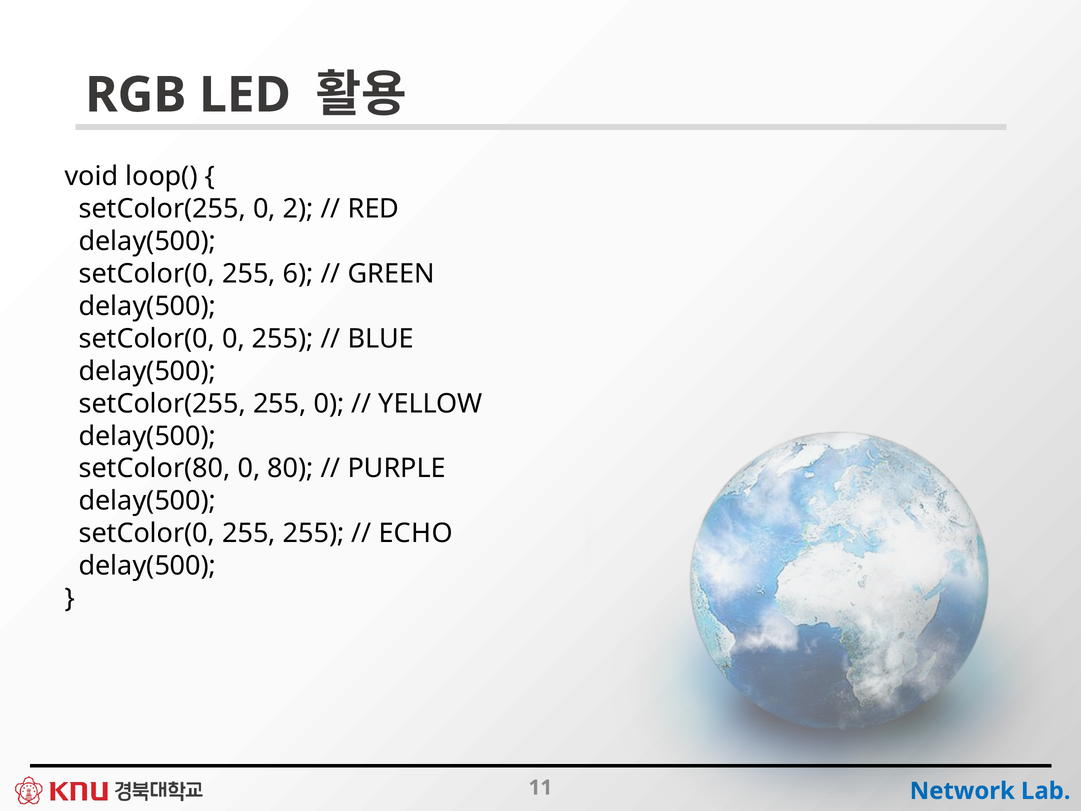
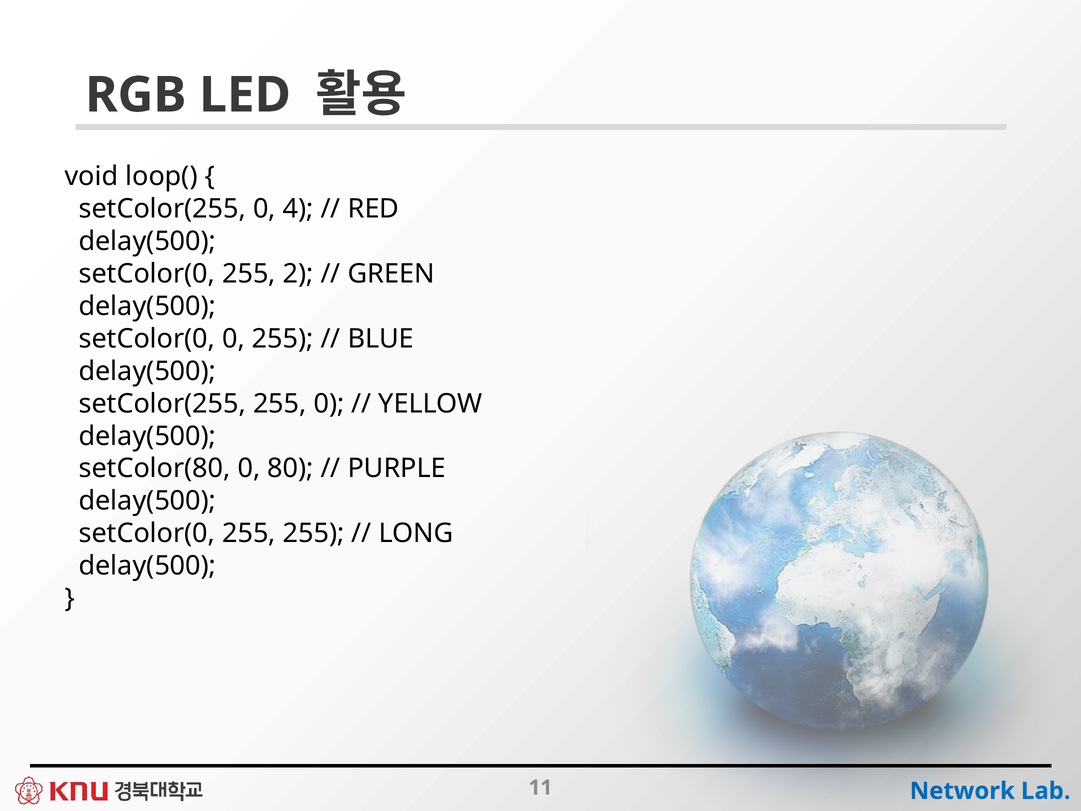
2: 2 -> 4 (298, 209)
6: 6 -> 2 (298, 274)
ECHO: ECHO -> LONG (416, 533)
